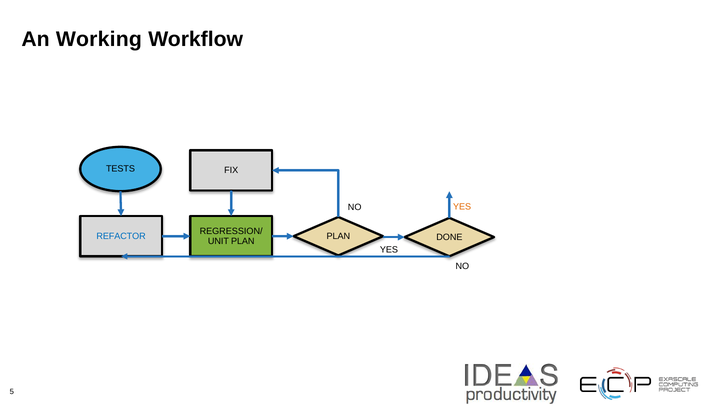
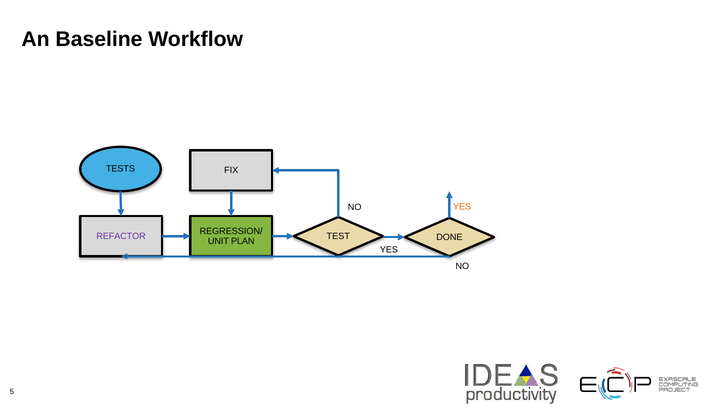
Working: Working -> Baseline (99, 39)
REFACTOR colour: blue -> purple (121, 236)
PLAN: PLAN -> TEST (338, 236)
